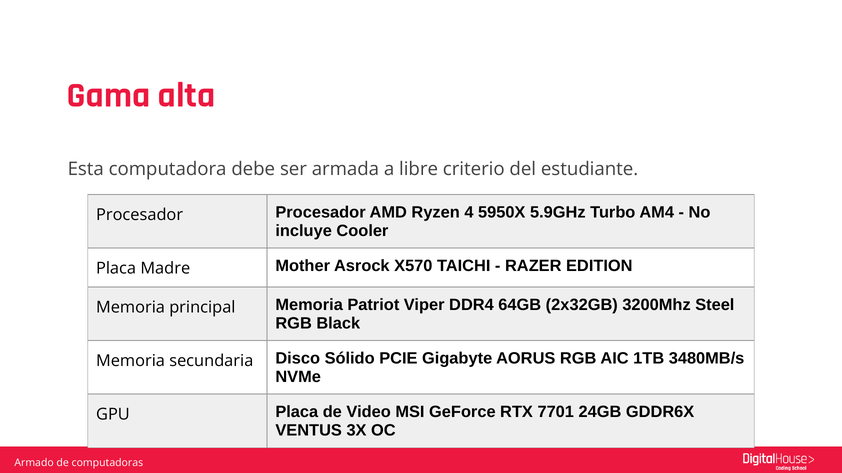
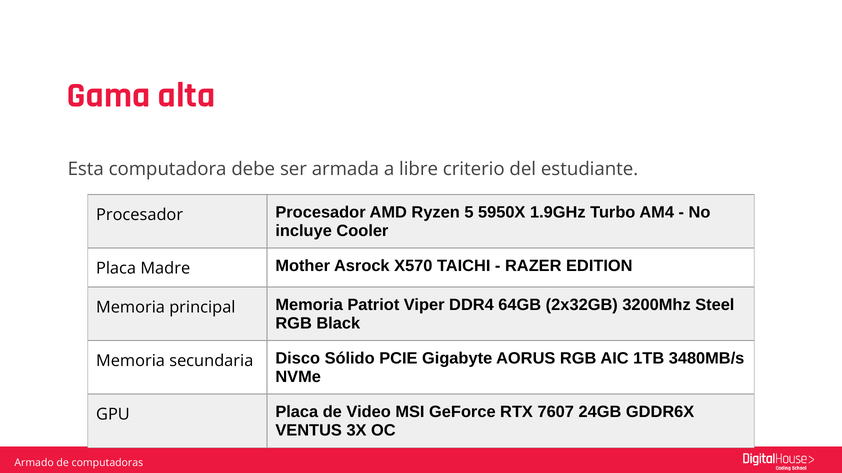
4: 4 -> 5 (469, 213)
5.9GHz: 5.9GHz -> 1.9GHz (558, 213)
7701: 7701 -> 7607 (556, 413)
